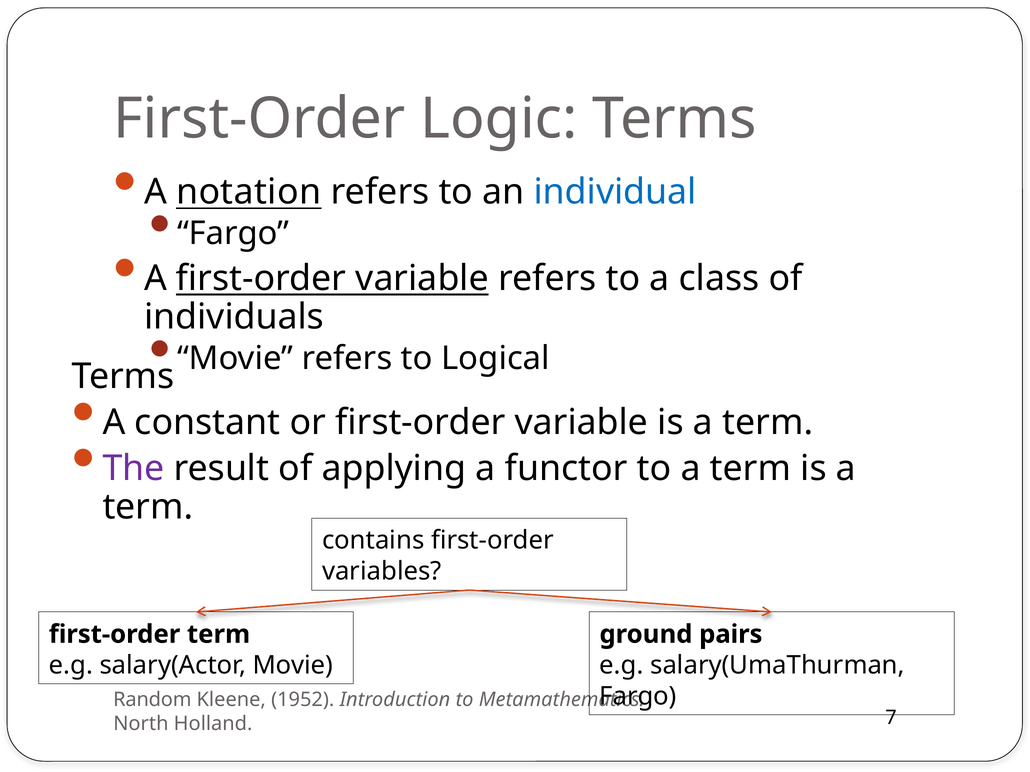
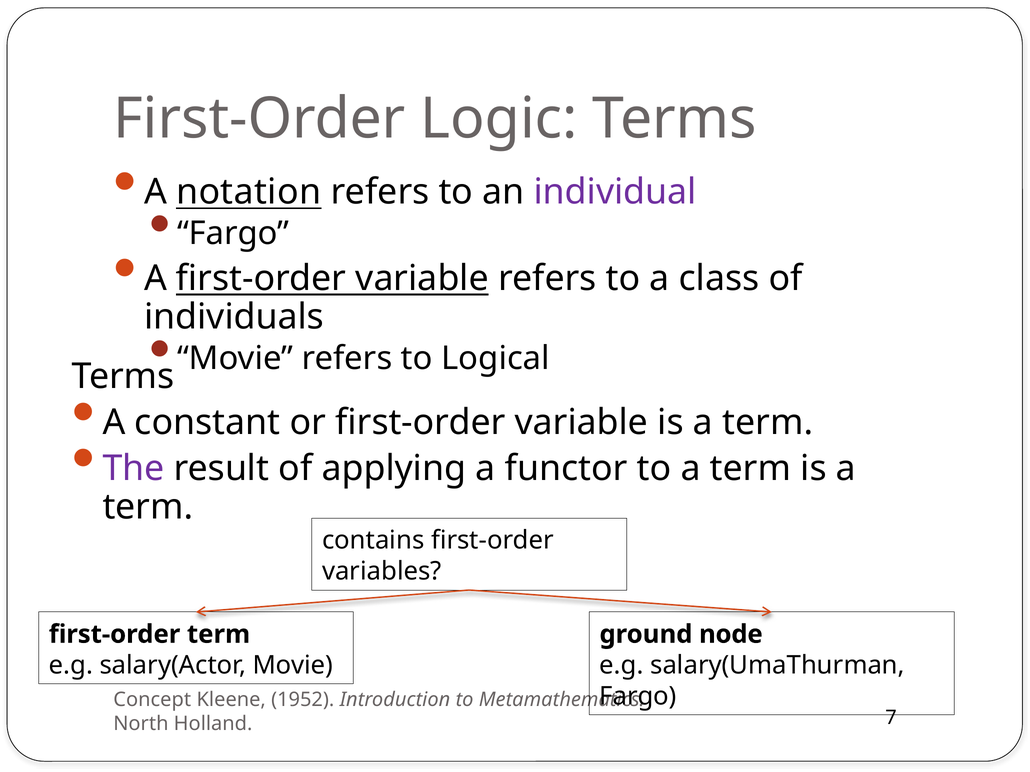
individual colour: blue -> purple (615, 192)
pairs: pairs -> node (731, 635)
Random: Random -> Concept (152, 700)
